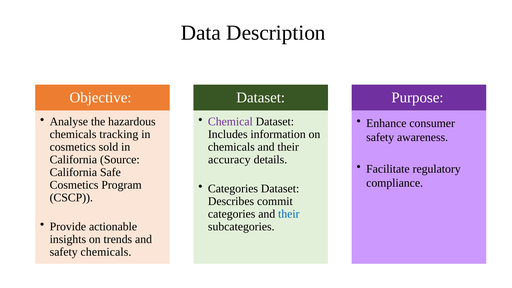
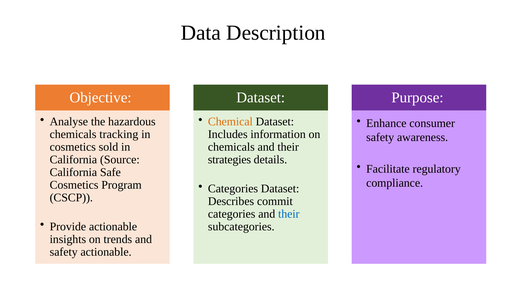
Chemical colour: purple -> orange (230, 122)
accuracy: accuracy -> strategies (229, 160)
safety chemicals: chemicals -> actionable (106, 252)
